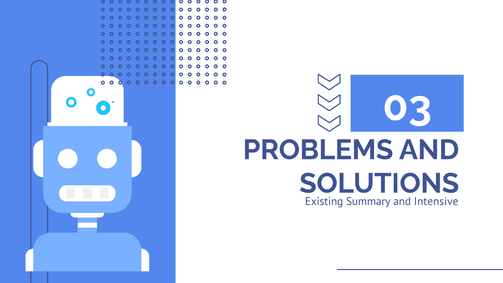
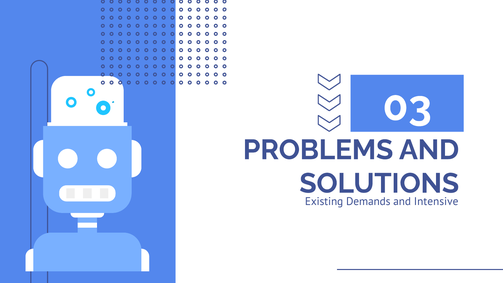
Summary: Summary -> Demands (368, 202)
